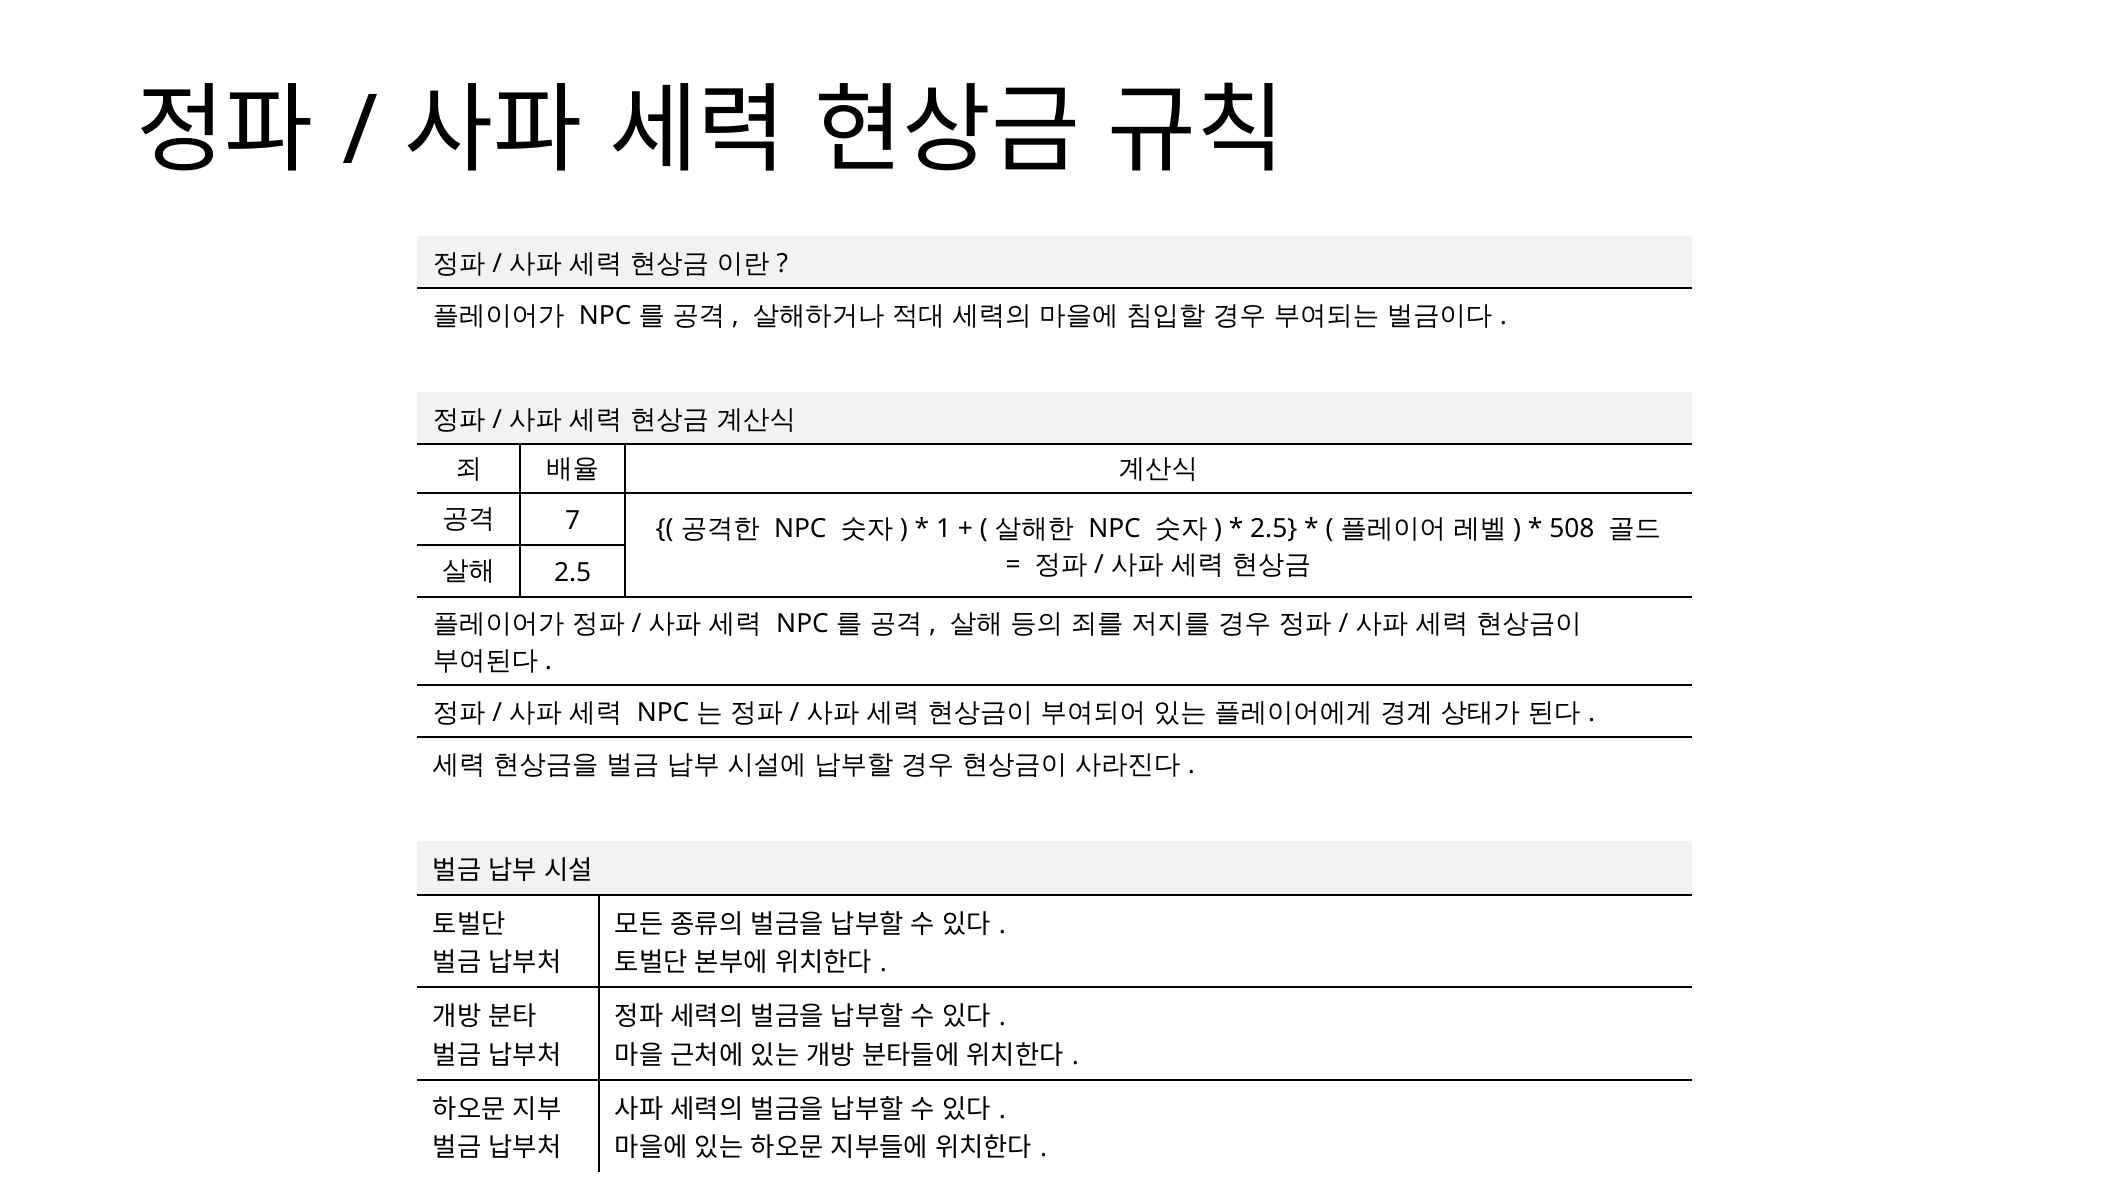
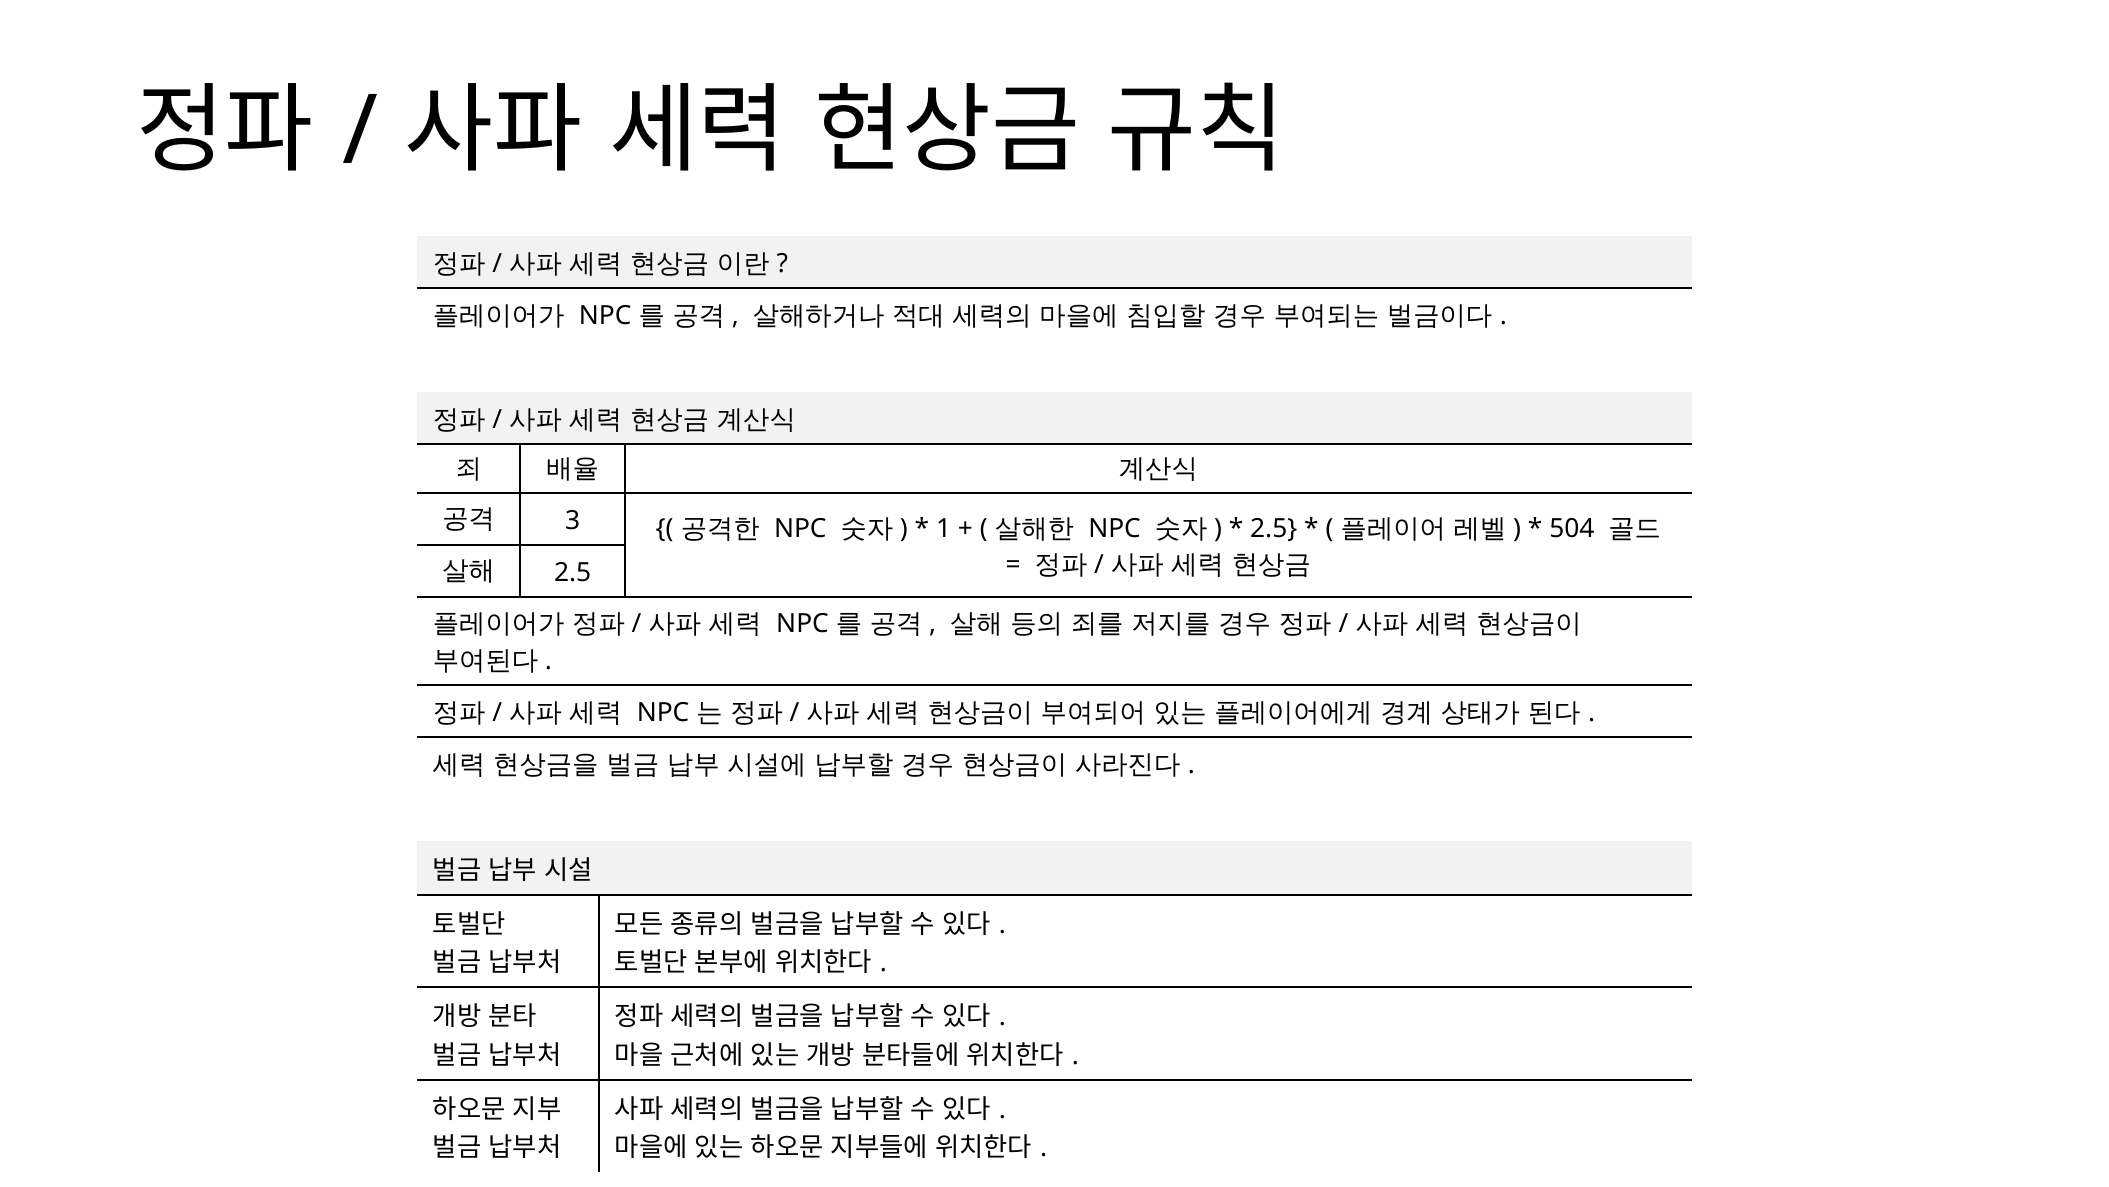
7: 7 -> 3 (573, 520)
508: 508 -> 504 (1572, 528)
